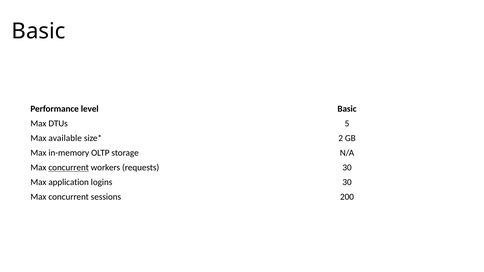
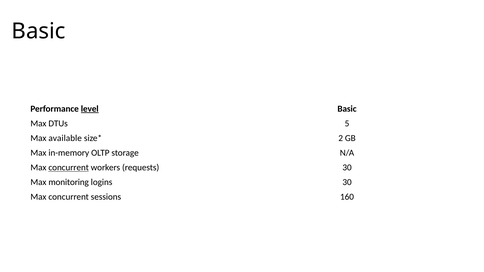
level underline: none -> present (90, 109)
application: application -> monitoring (69, 182)
200: 200 -> 160 (347, 197)
